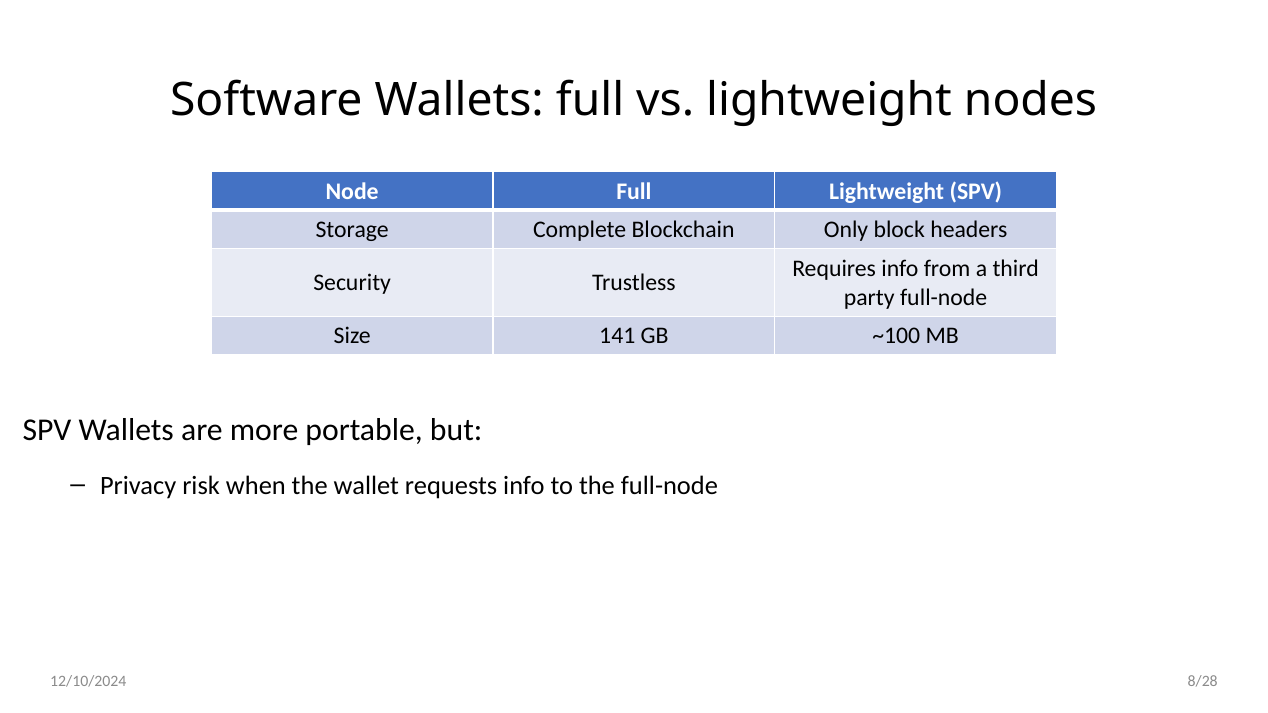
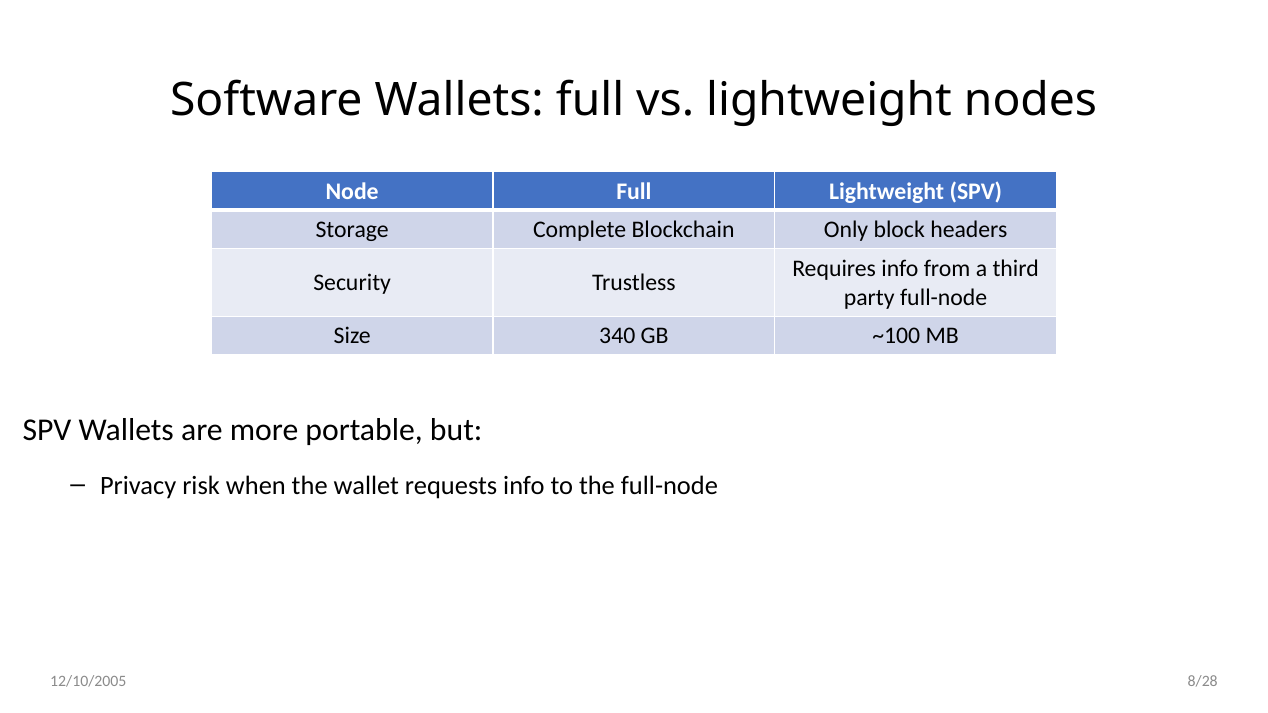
141: 141 -> 340 (617, 336)
12/10/2024: 12/10/2024 -> 12/10/2005 (88, 681)
